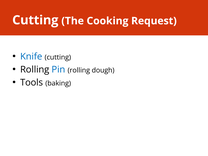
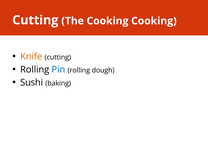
Cooking Request: Request -> Cooking (154, 21)
Knife colour: blue -> orange (31, 57)
Tools: Tools -> Sushi (32, 82)
